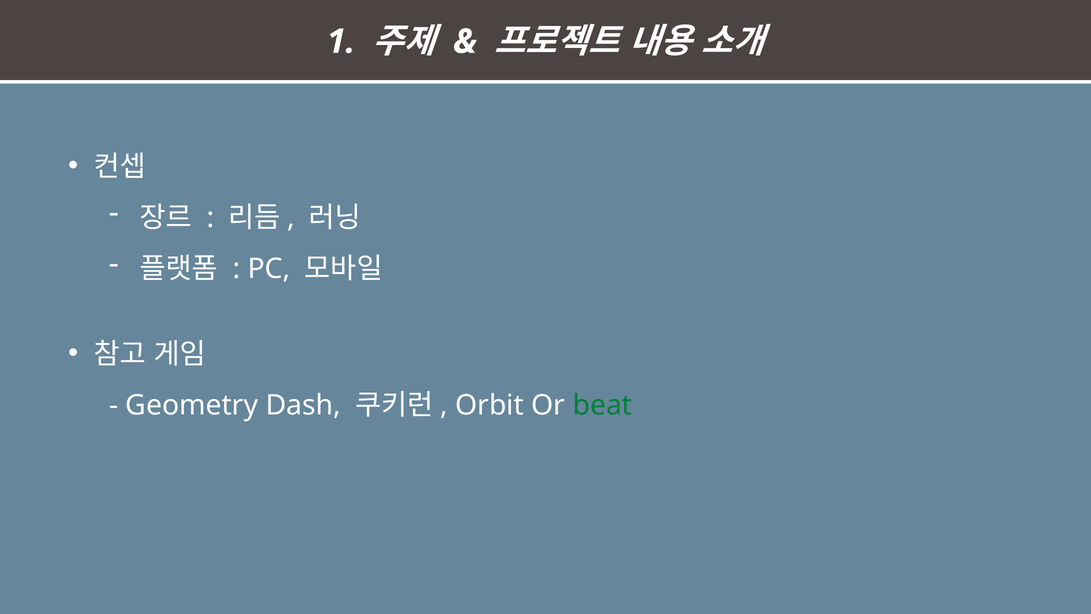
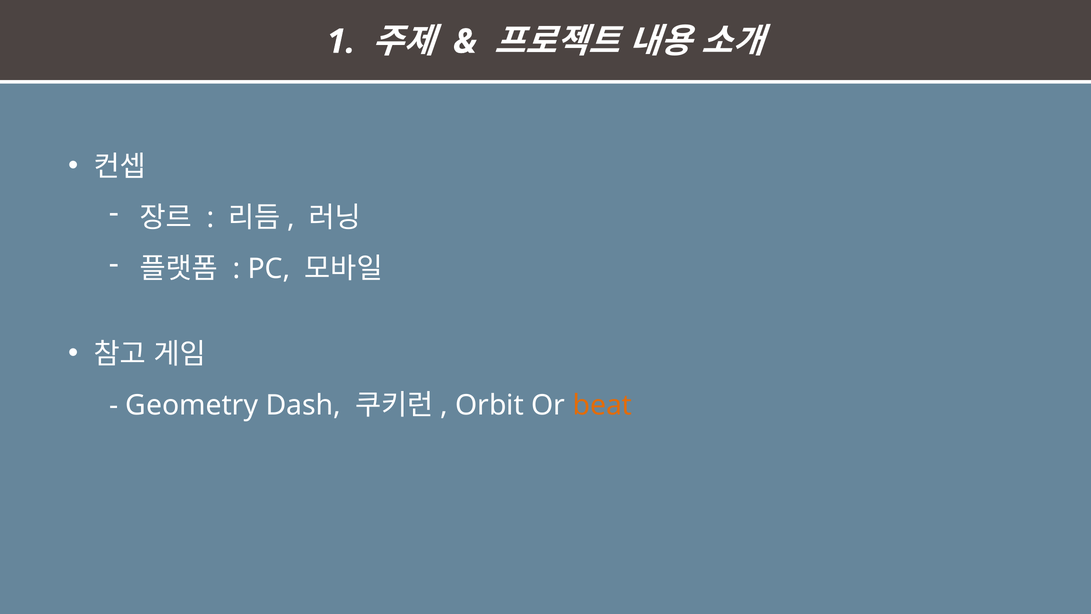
beat colour: green -> orange (602, 405)
